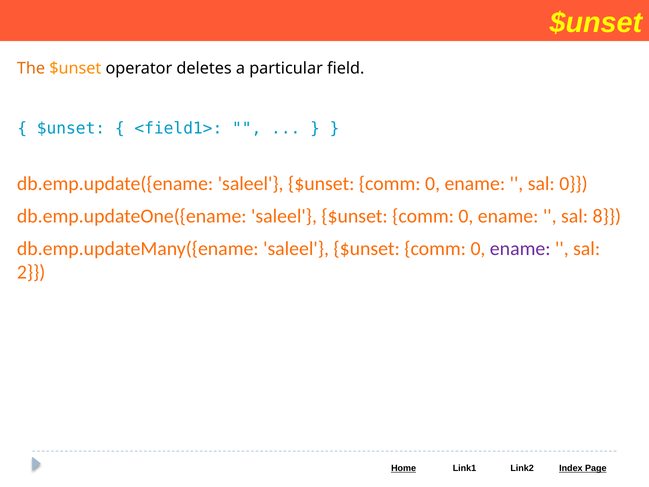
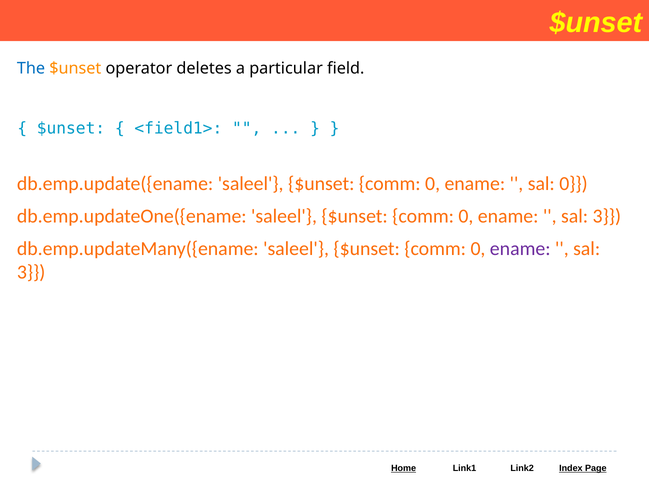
The colour: orange -> blue (31, 68)
8: 8 -> 3 (607, 216)
2: 2 -> 3 (31, 272)
